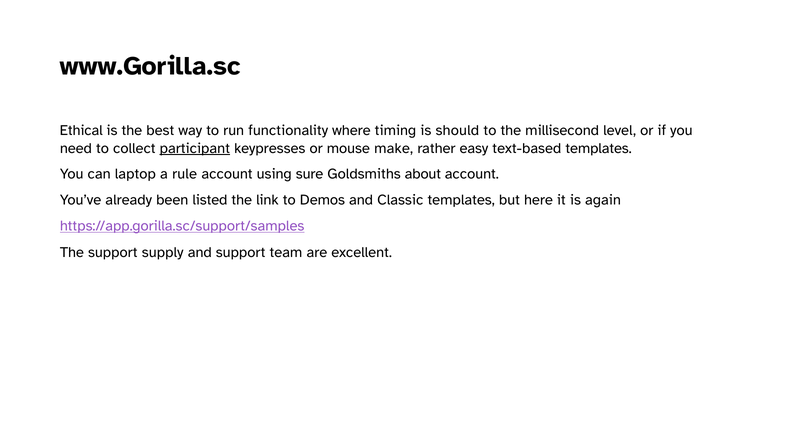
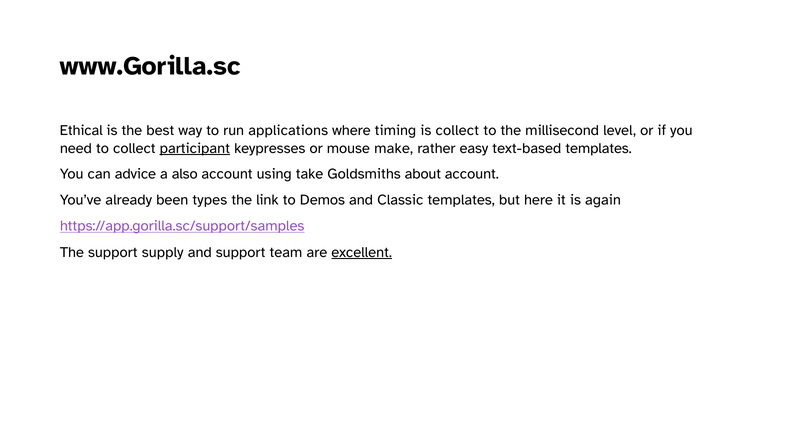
functionality: functionality -> applications (288, 131)
is should: should -> collect (457, 131)
laptop: laptop -> advice (135, 174)
rule: rule -> also (185, 174)
sure: sure -> take (310, 174)
listed: listed -> types (210, 200)
excellent underline: none -> present (362, 252)
